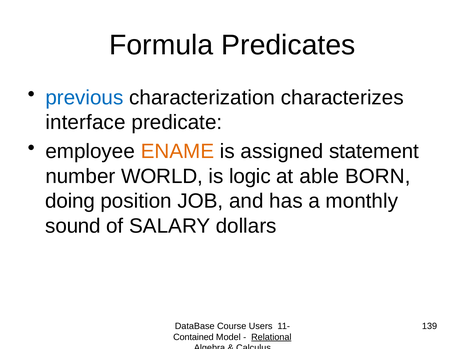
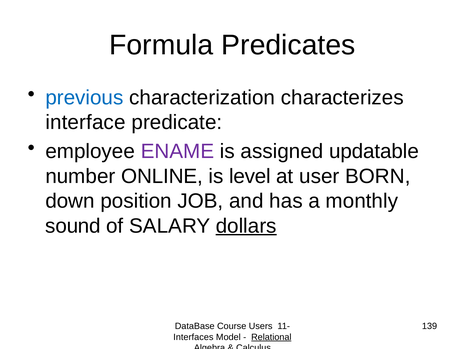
ENAME colour: orange -> purple (177, 151)
statement: statement -> updatable (374, 151)
WORLD: WORLD -> ONLINE (162, 176)
logic: logic -> level (250, 176)
able: able -> user (319, 176)
doing: doing -> down (70, 201)
dollars underline: none -> present (246, 226)
Contained: Contained -> Interfaces (193, 337)
